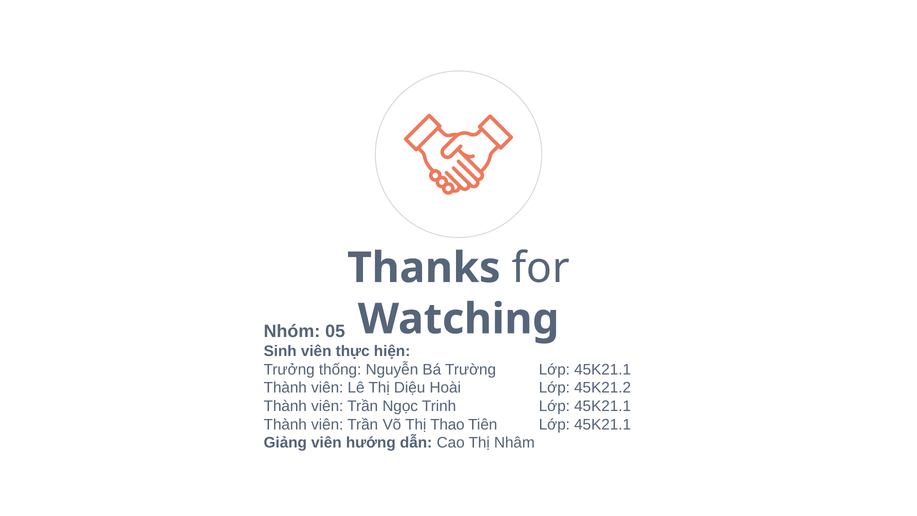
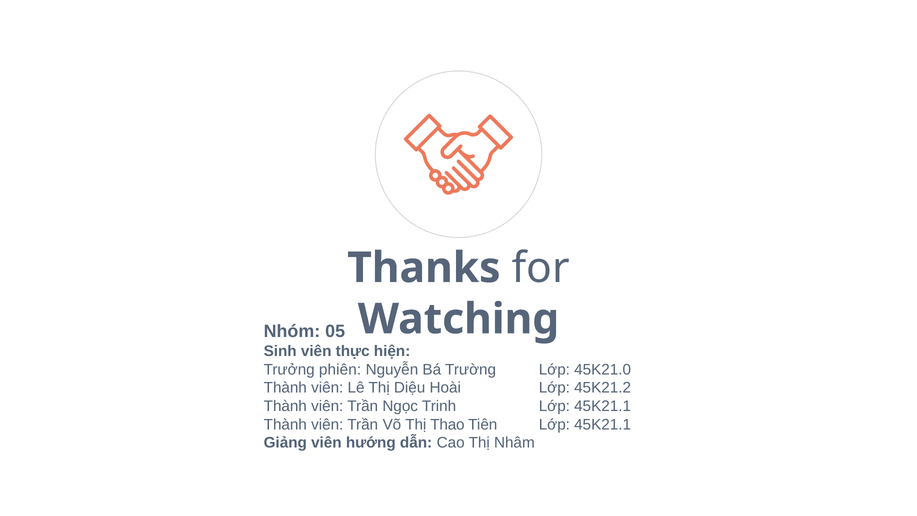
thống: thống -> phiên (340, 369)
Trường Lớp 45K21.1: 45K21.1 -> 45K21.0 (603, 369)
